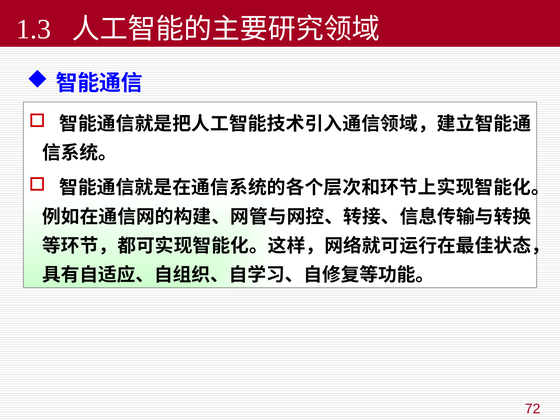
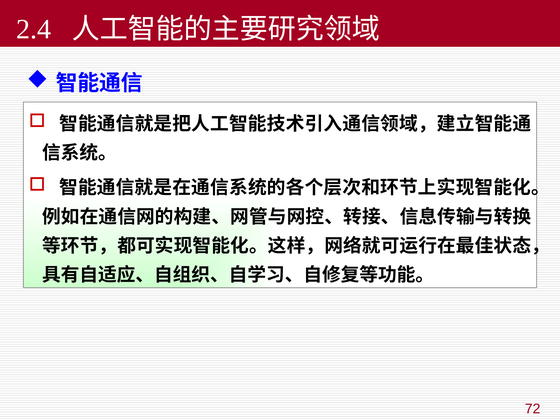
1.3: 1.3 -> 2.4 (34, 29)
